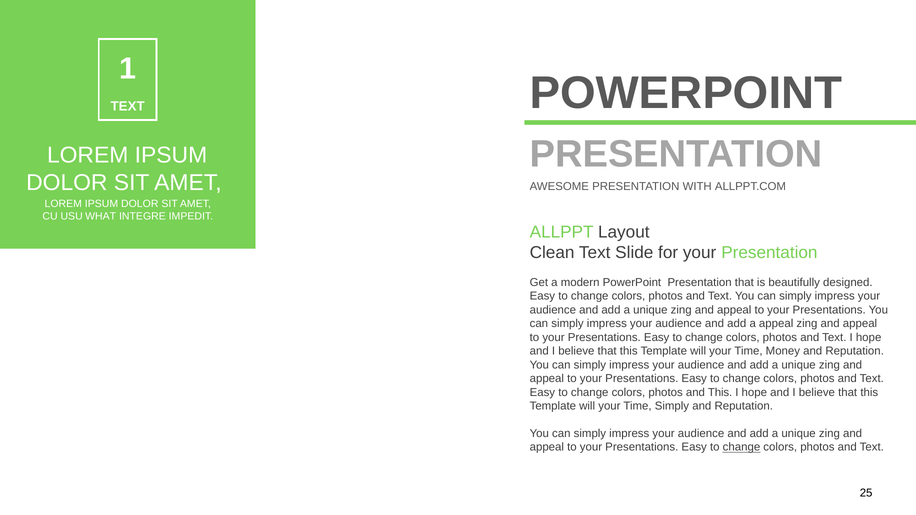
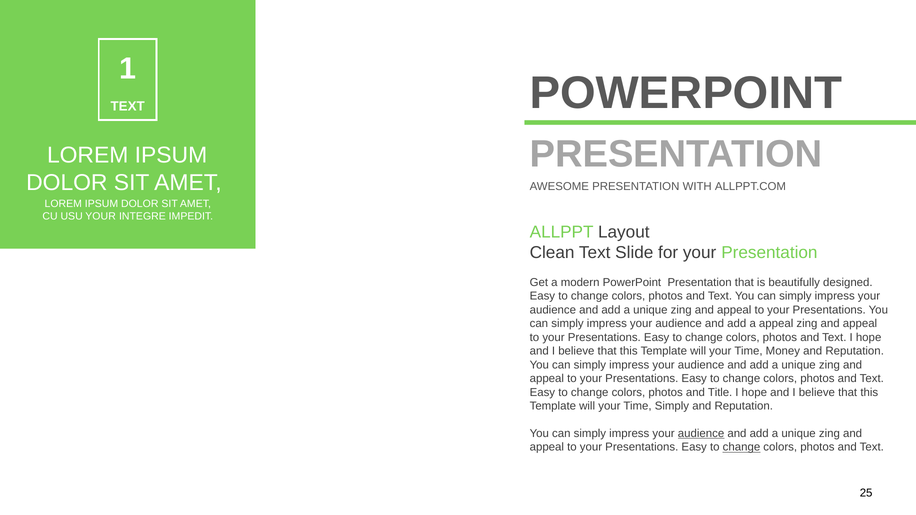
USU WHAT: WHAT -> YOUR (101, 216)
and This: This -> Title (720, 392)
audience underline: none -> present (701, 434)
